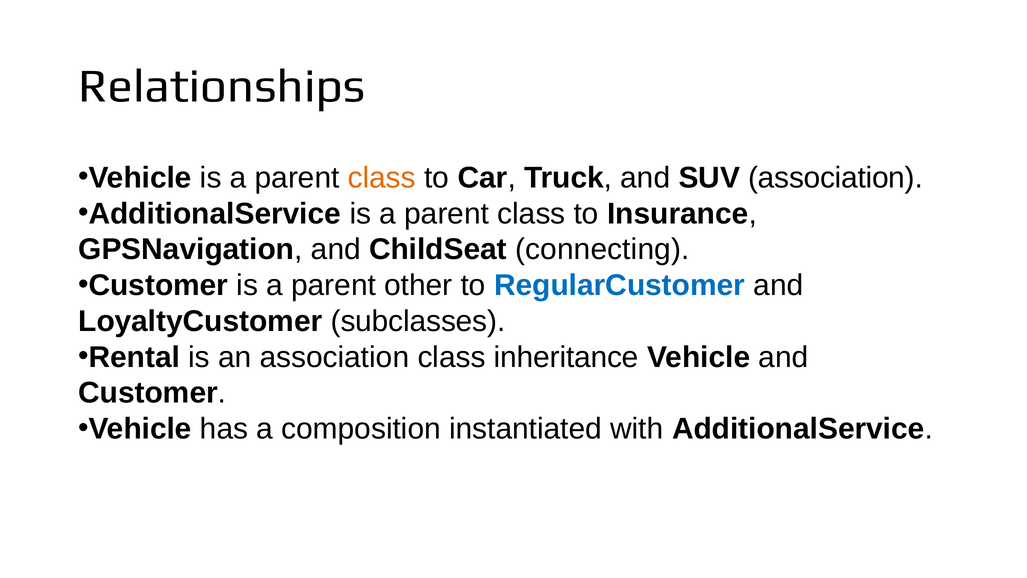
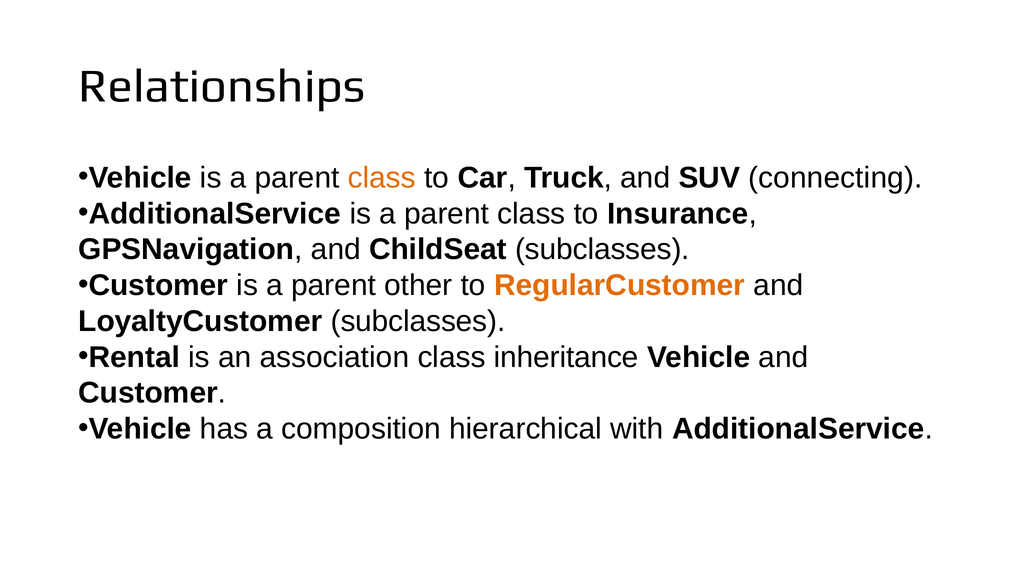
SUV association: association -> connecting (835, 178)
ChildSeat connecting: connecting -> subclasses (602, 249)
RegularCustomer colour: blue -> orange (620, 285)
instantiated: instantiated -> hierarchical (526, 429)
